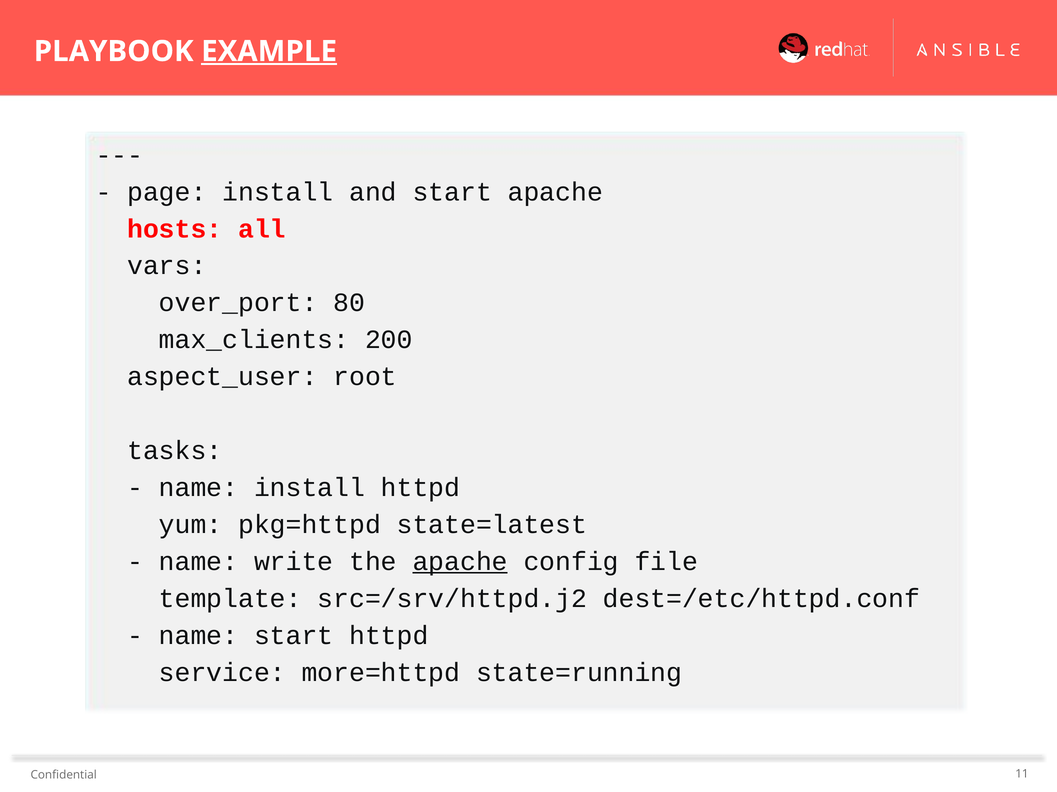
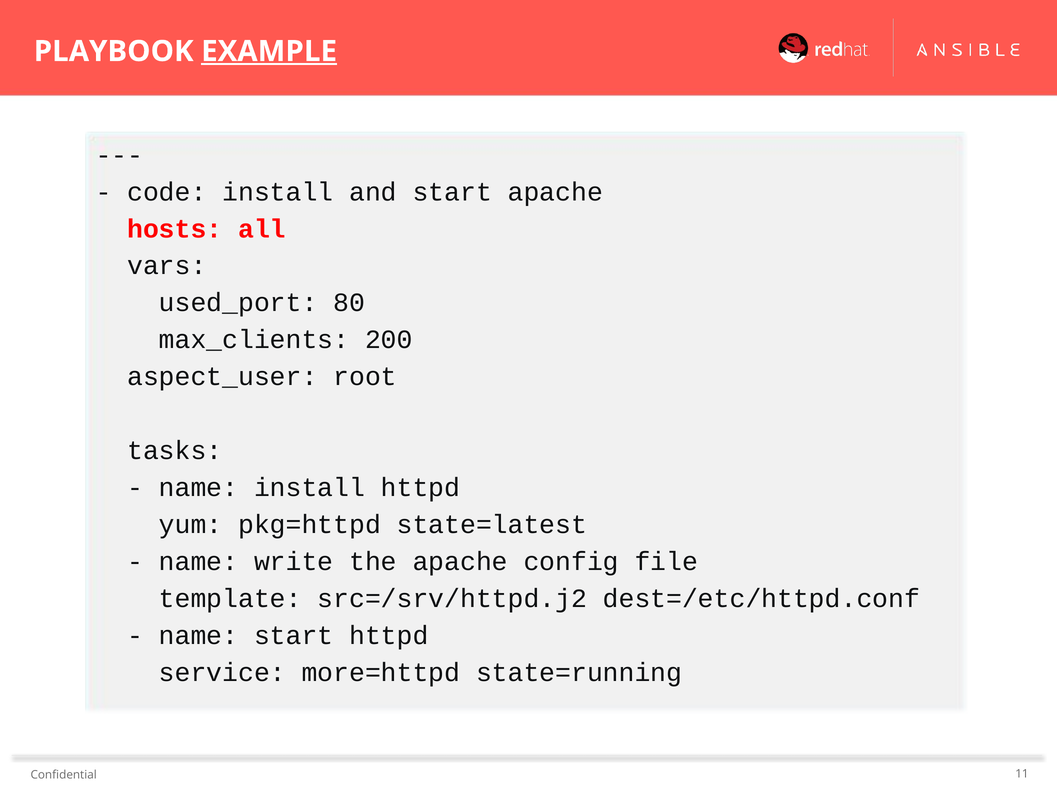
page: page -> code (167, 192)
over_port: over_port -> used_port (238, 303)
apache underline: present -> none (460, 562)
